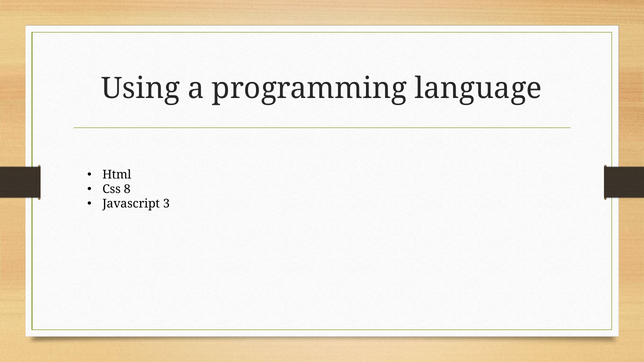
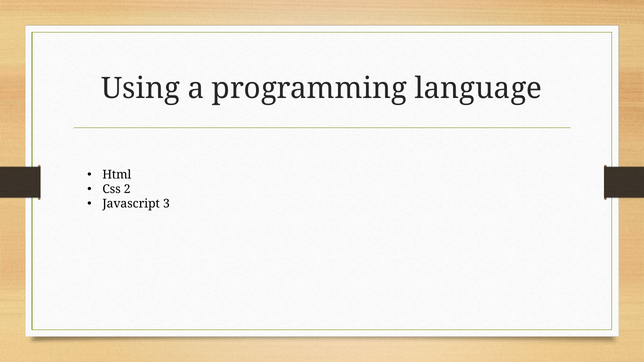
8: 8 -> 2 (127, 189)
